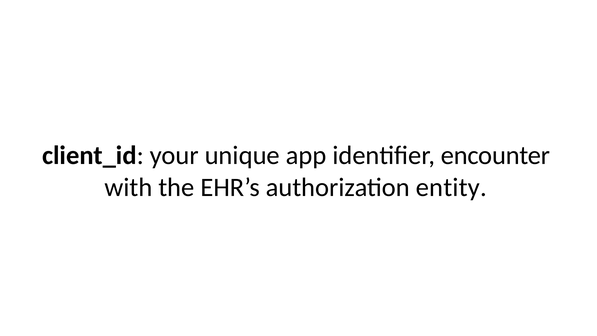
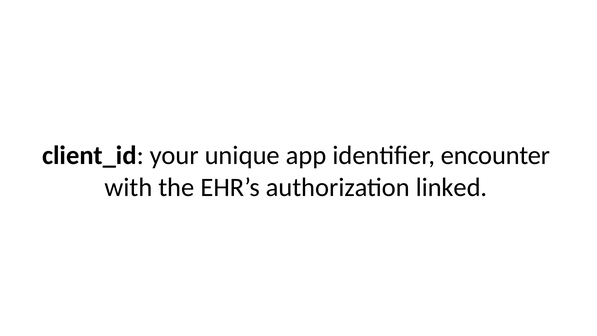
entity: entity -> linked (452, 187)
